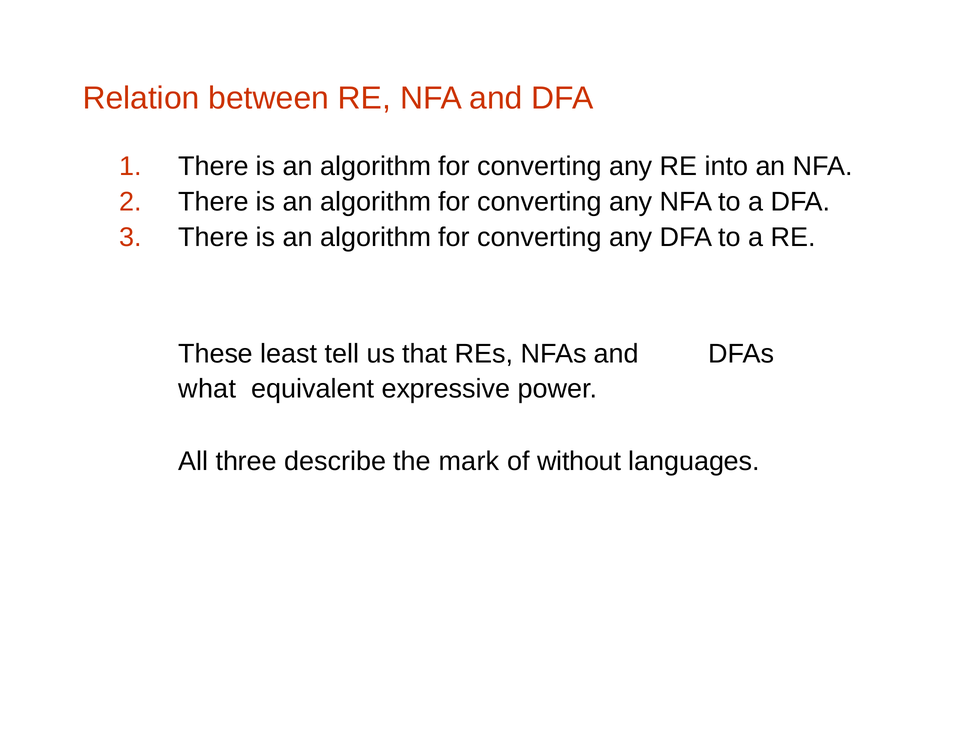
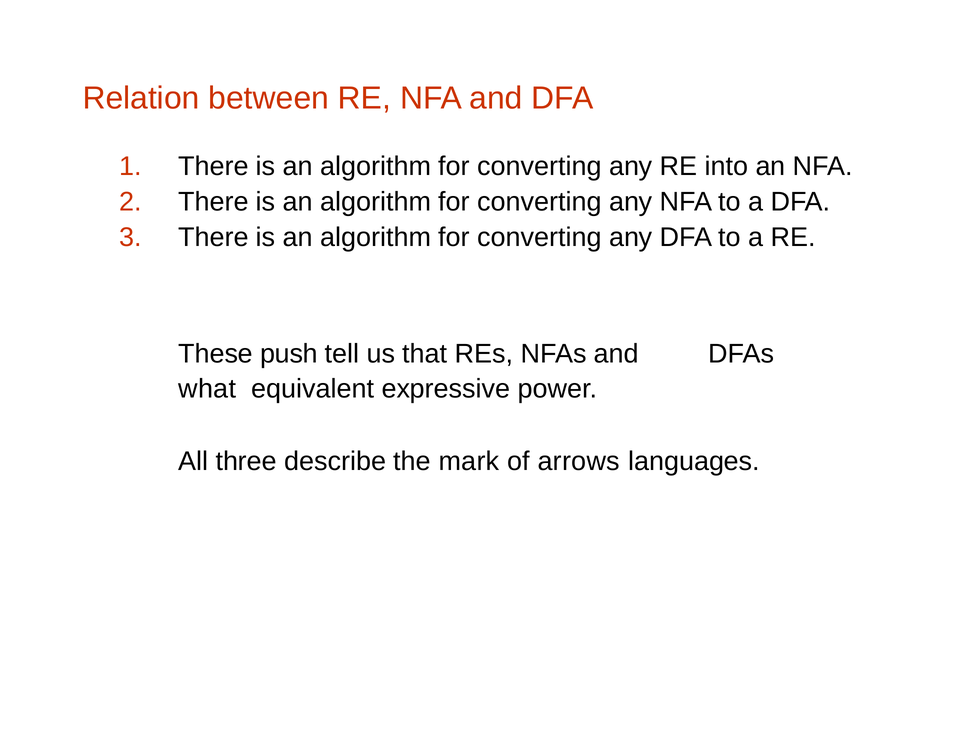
least: least -> push (289, 354)
without: without -> arrows (579, 461)
